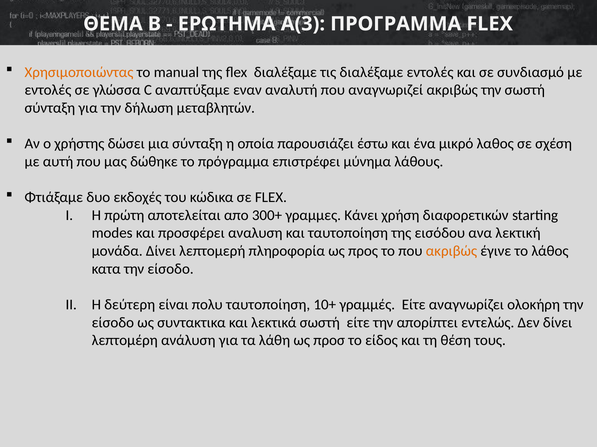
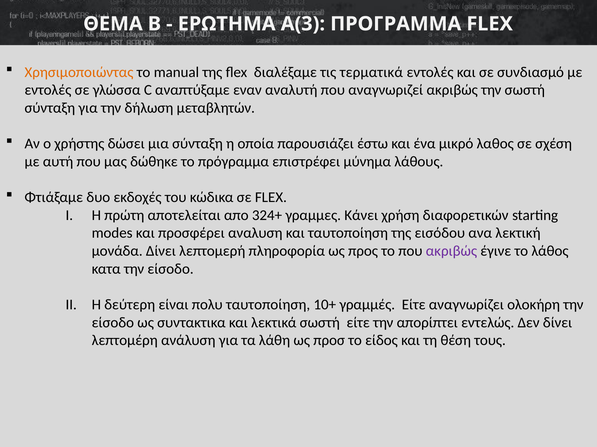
τις διαλέξαμε: διαλέξαμε -> τερματικά (371, 72)
300+: 300+ -> 324+ (267, 216)
ακριβώς colour: orange -> purple (451, 251)
